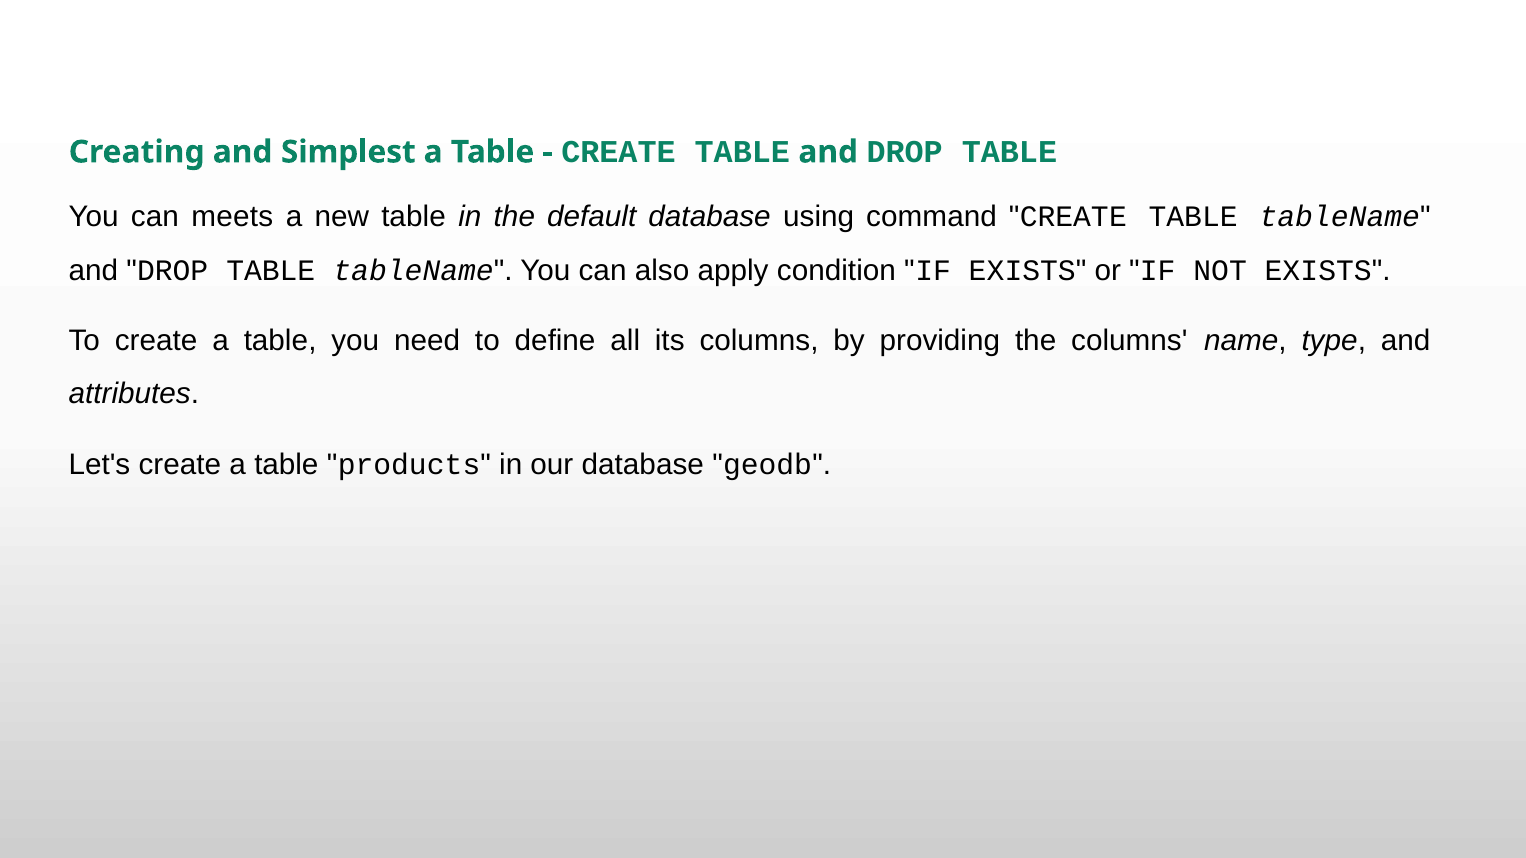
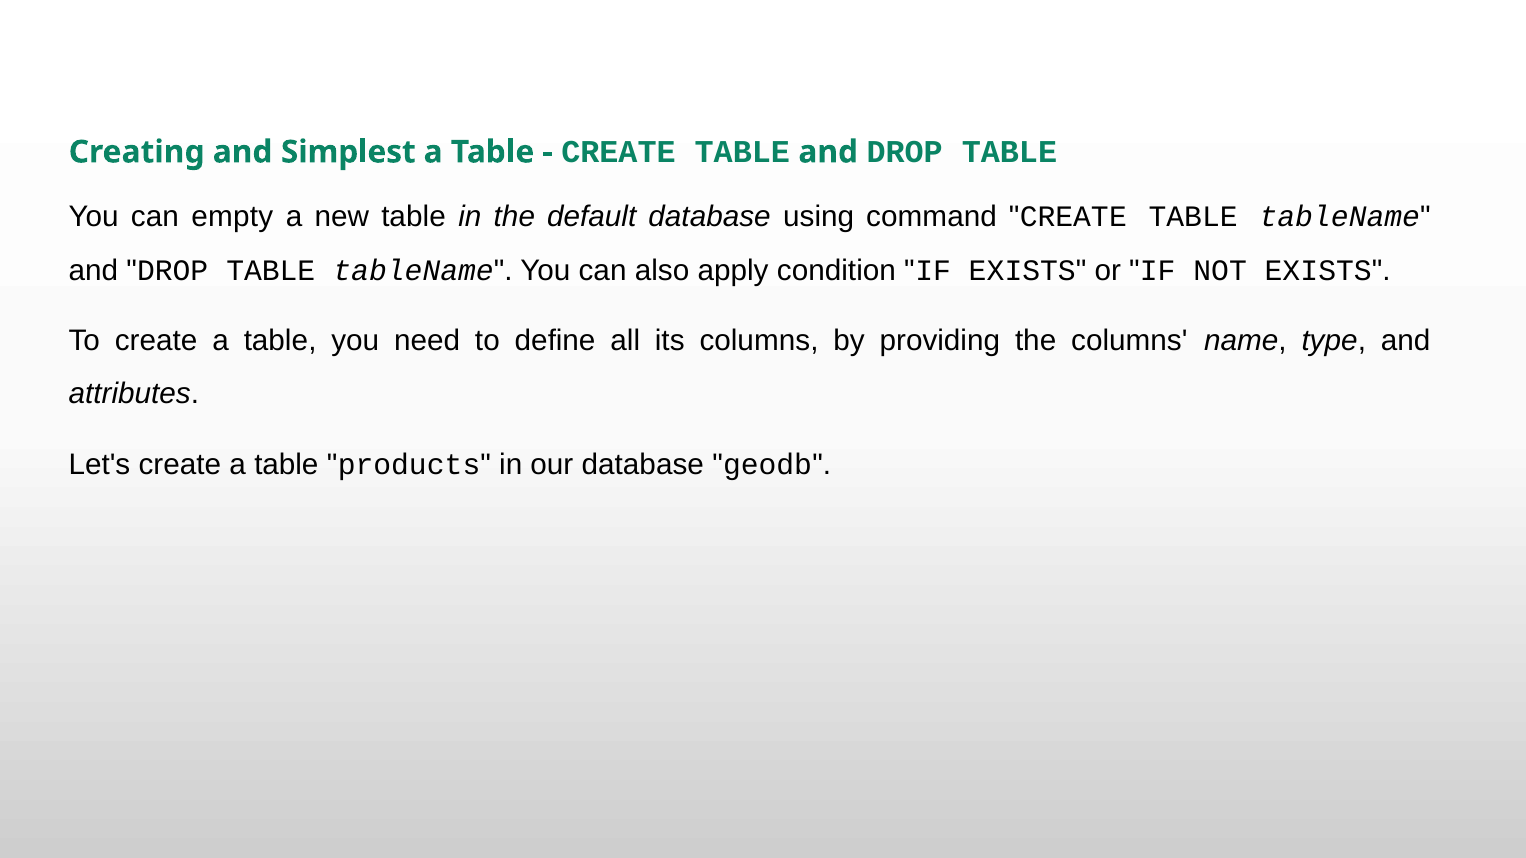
meets: meets -> empty (232, 217)
